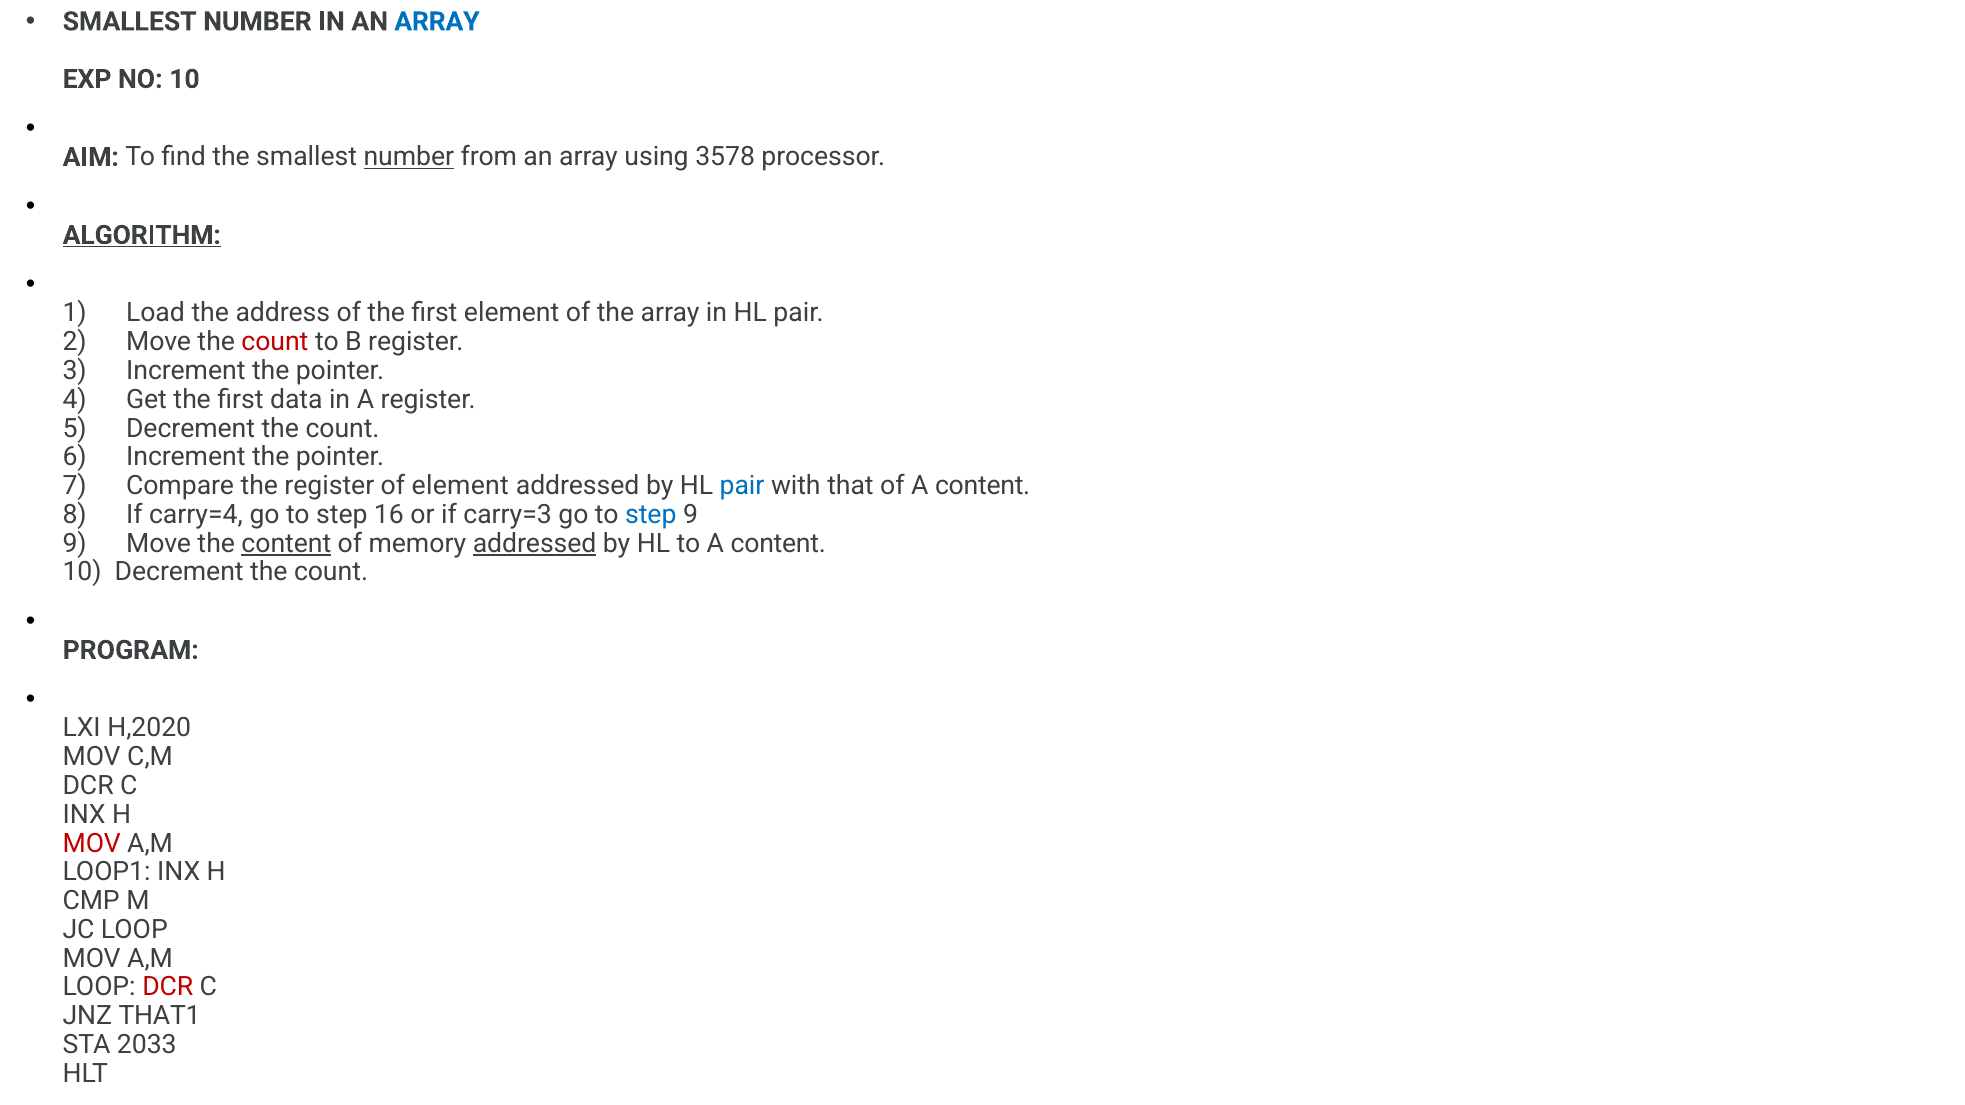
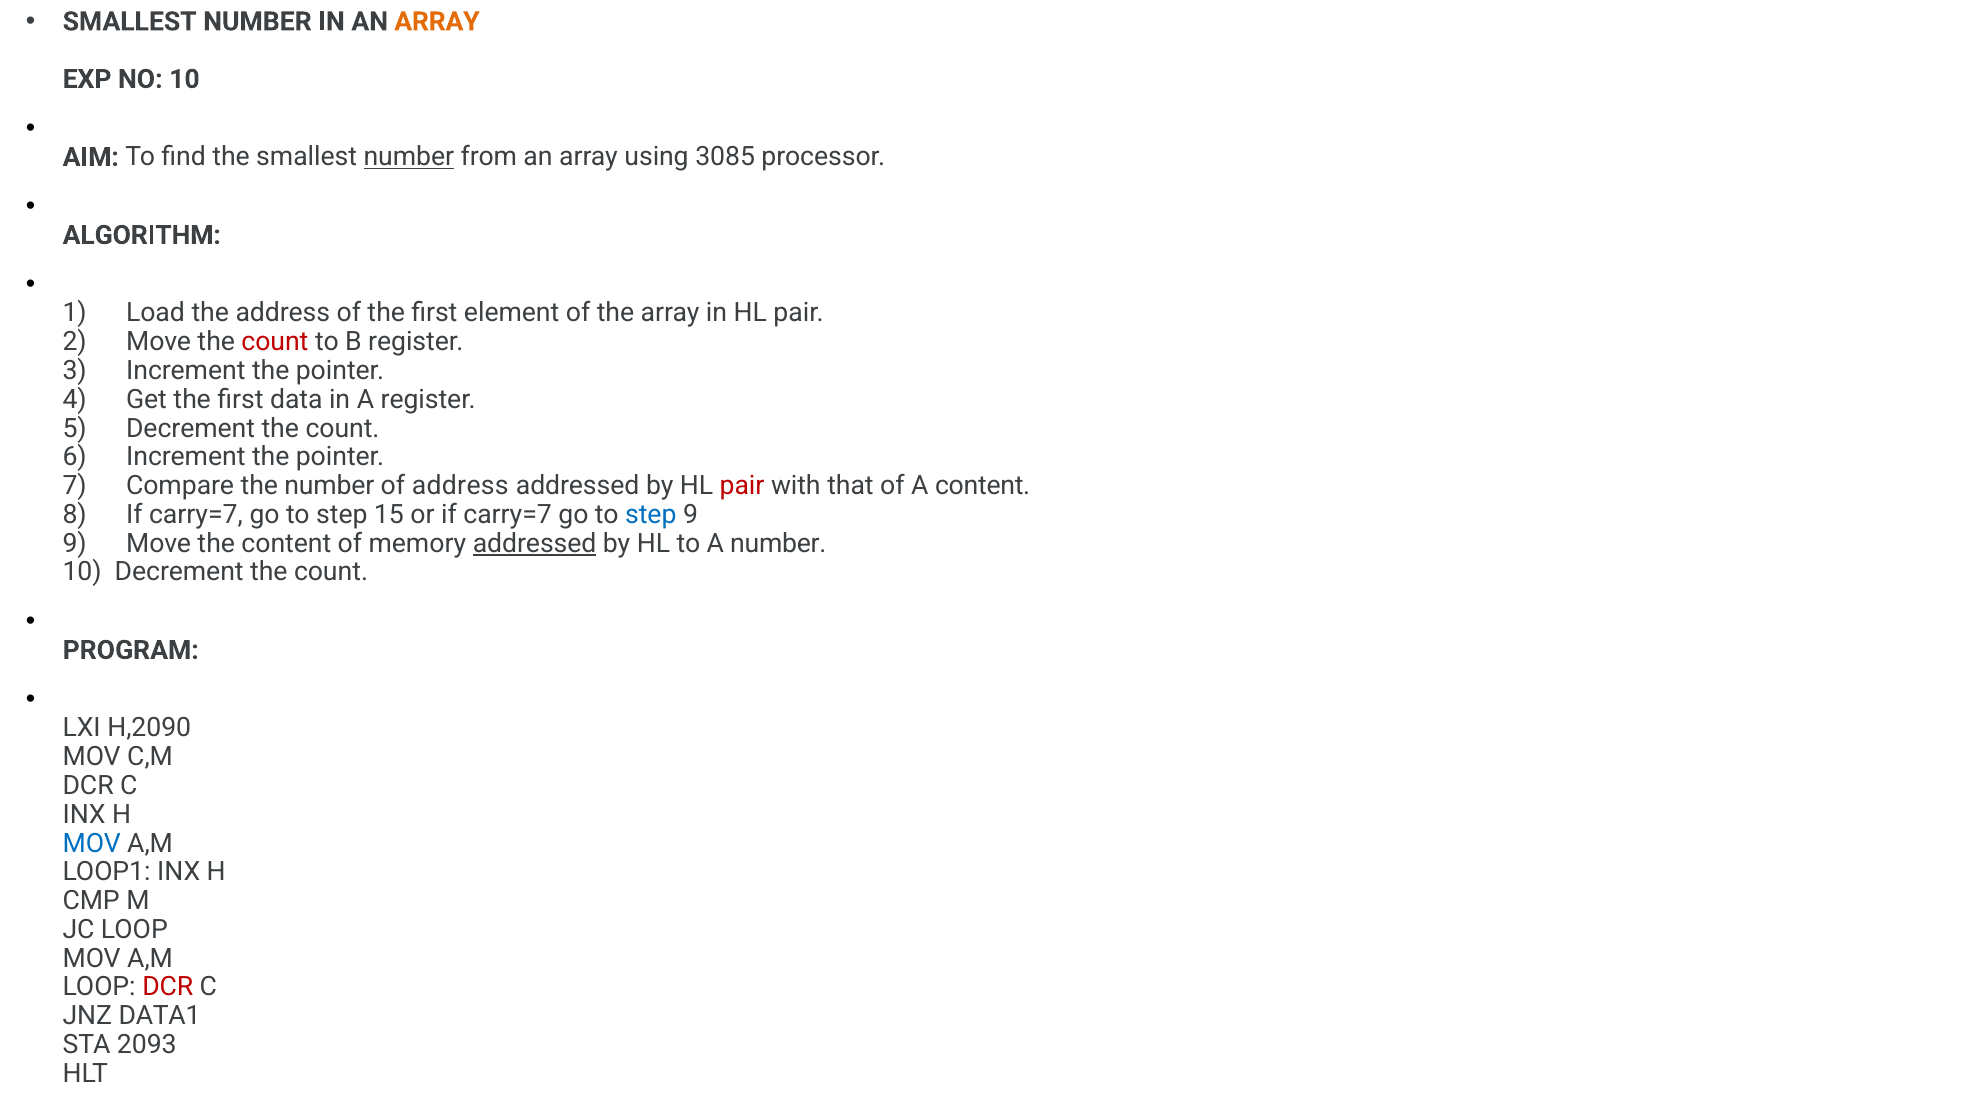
ARRAY colour: blue -> orange (437, 22)
3578: 3578 -> 3085 (725, 157)
ALGORITHM underline: present -> none (142, 235)
the register: register -> number (329, 486)
of element: element -> address (460, 486)
pair colour: blue -> red (742, 486)
8 If carry=4: carry=4 -> carry=7 (196, 515)
16: 16 -> 15 (389, 515)
or if carry=3: carry=3 -> carry=7 (508, 515)
content underline: present -> none (286, 544)
to A content: content -> number (778, 544)
H,2020: H,2020 -> H,2090 (149, 728)
MOV colour: red -> blue (92, 843)
THAT1: THAT1 -> DATA1 (160, 1016)
2033: 2033 -> 2093 (147, 1045)
